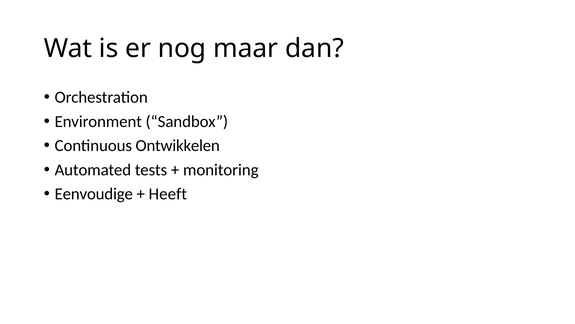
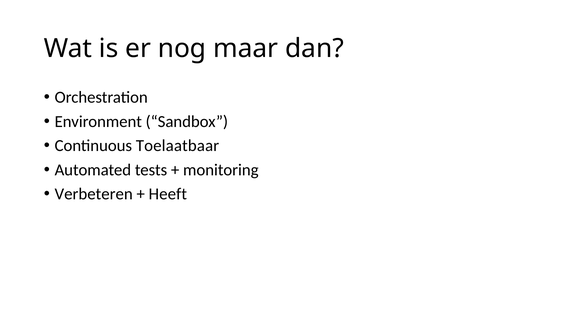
Ontwikkelen: Ontwikkelen -> Toelaatbaar (177, 145)
Eenvoudige: Eenvoudige -> Verbeteren (94, 194)
